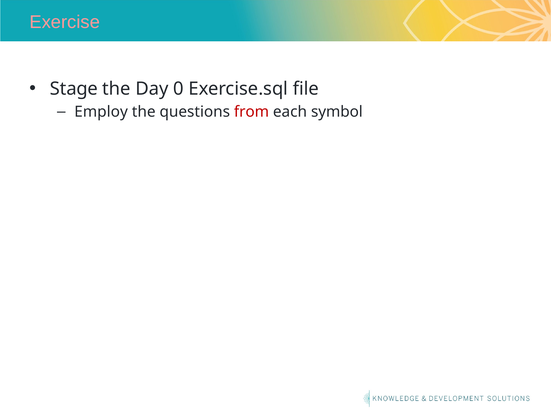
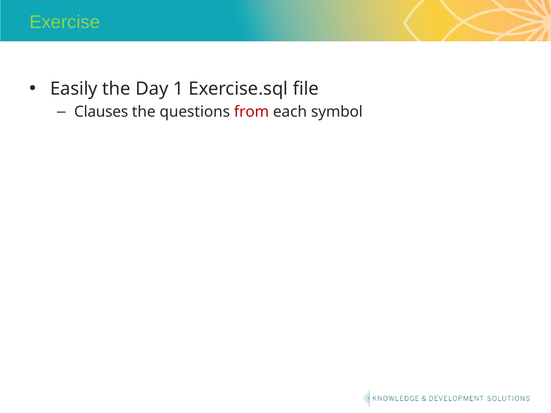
Exercise colour: pink -> light green (65, 22)
Stage: Stage -> Easily (74, 89)
0: 0 -> 1 (179, 89)
Employ: Employ -> Clauses (101, 112)
